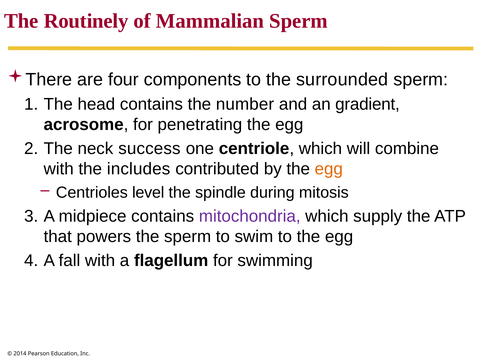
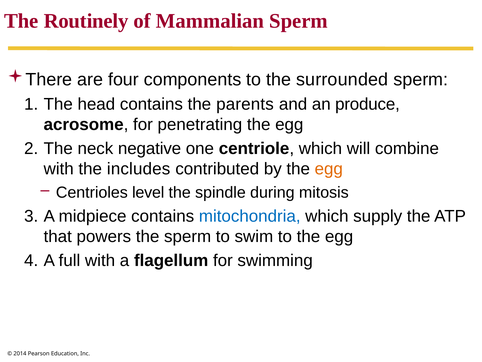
number: number -> parents (245, 104)
gradient: gradient -> produce (367, 104)
success: success -> negative (150, 148)
mitochondria colour: purple -> blue (250, 216)
fall: fall -> full (69, 260)
